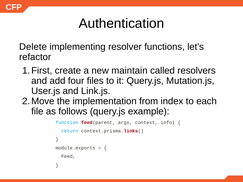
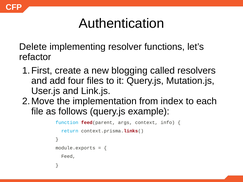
maintain: maintain -> blogging (129, 71)
